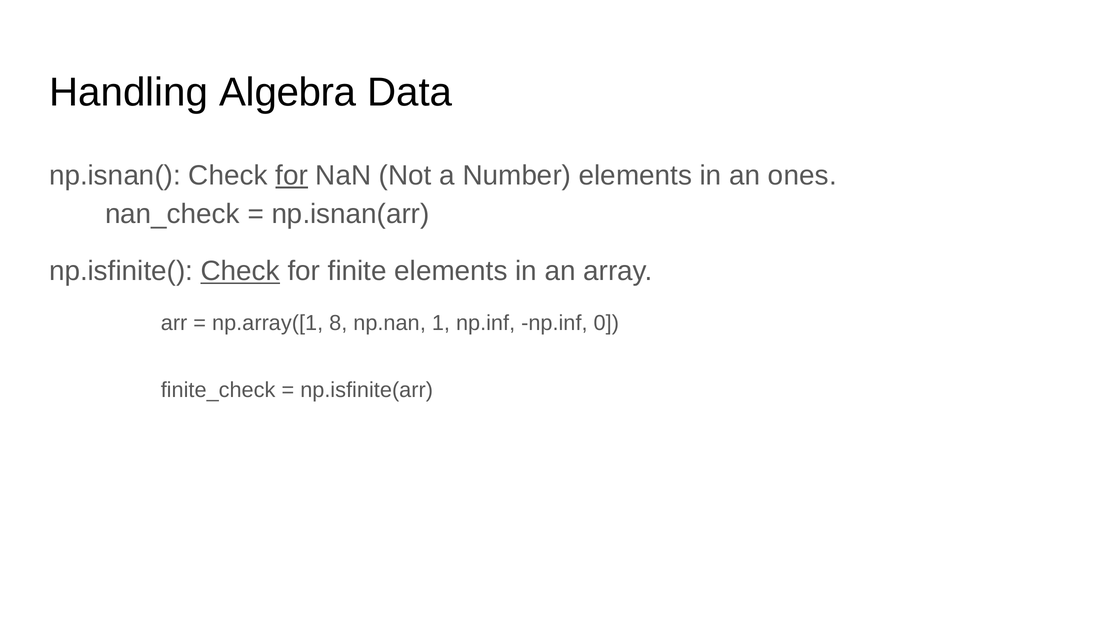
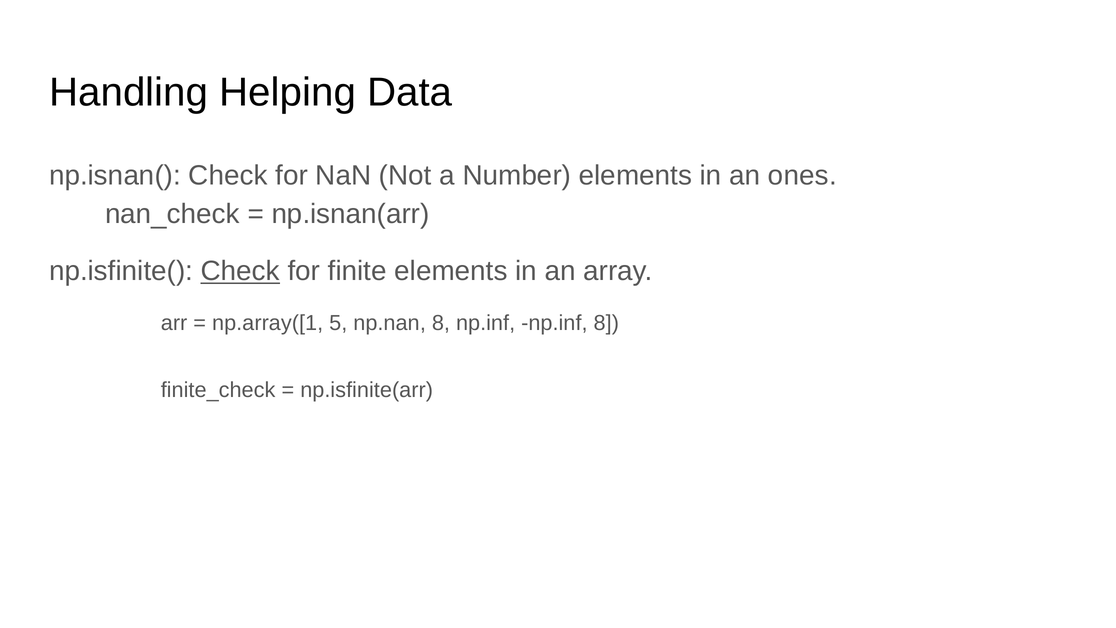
Algebra: Algebra -> Helping (288, 92)
for underline: present -> none (292, 176)
8: 8 -> 5 (338, 323)
np.nan 1: 1 -> 8 (441, 323)
np.inf 0: 0 -> 8 (606, 323)
